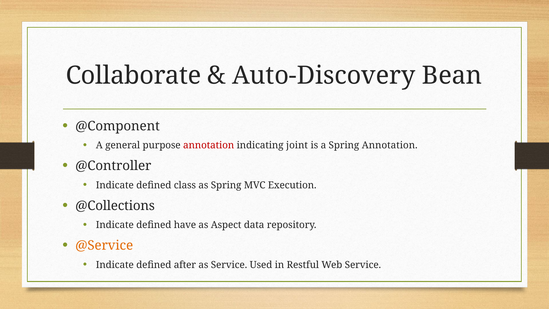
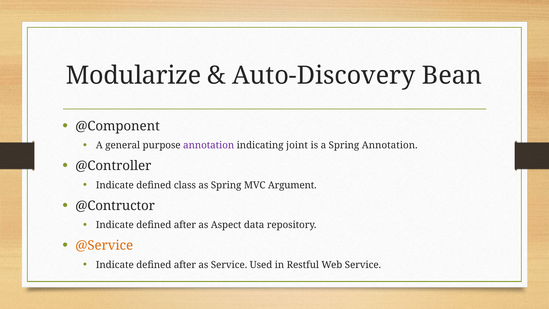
Collaborate: Collaborate -> Modularize (134, 75)
annotation colour: red -> purple (209, 145)
Execution: Execution -> Argument (292, 185)
@Collections: @Collections -> @Contructor (115, 206)
have: have -> after (185, 225)
